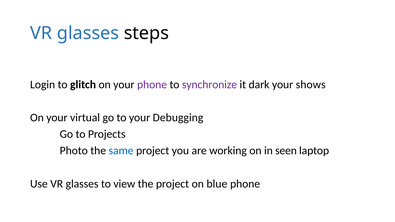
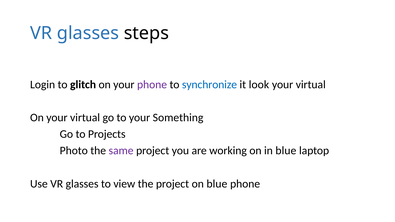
synchronize colour: purple -> blue (209, 85)
dark: dark -> look (259, 85)
shows: shows -> virtual (311, 85)
Debugging: Debugging -> Something (178, 118)
same colour: blue -> purple (121, 151)
in seen: seen -> blue (286, 151)
